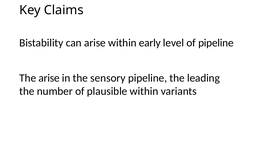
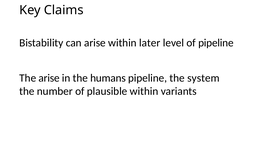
early: early -> later (150, 43)
sensory: sensory -> humans (108, 78)
leading: leading -> system (203, 78)
